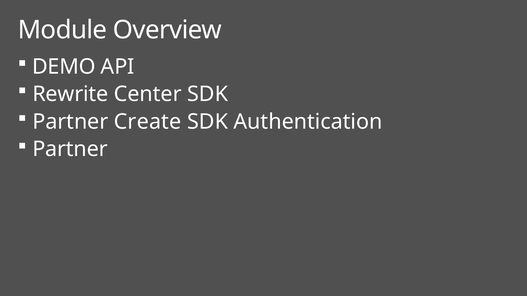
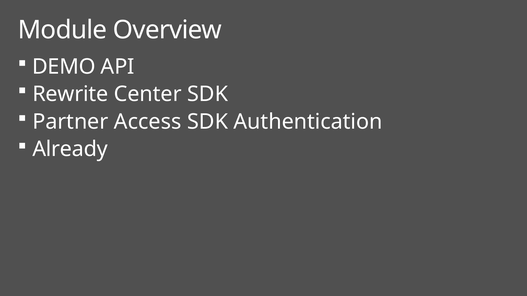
Create: Create -> Access (148, 122)
Partner: Partner -> Already (70, 149)
